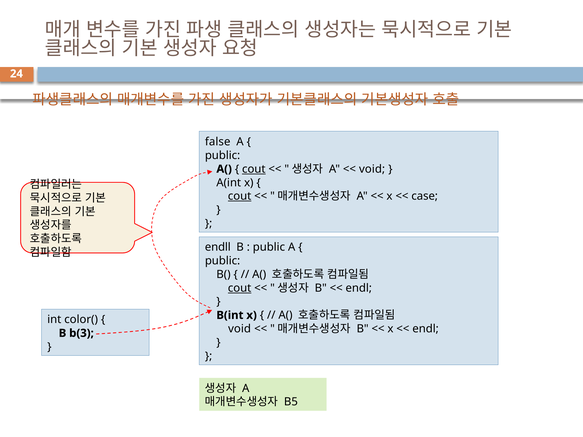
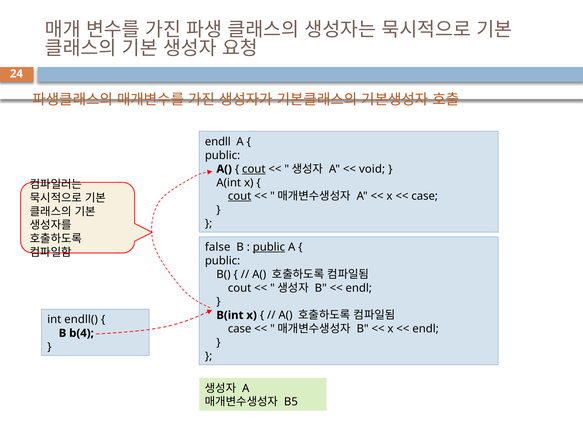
false: false -> endll (218, 142)
endll: endll -> false (218, 247)
public underline: none -> present (269, 247)
cout underline: present -> none (240, 288)
color(: color( -> endll( (81, 320)
void: void -> case (240, 329)
b(3: b(3 -> b(4 (82, 333)
